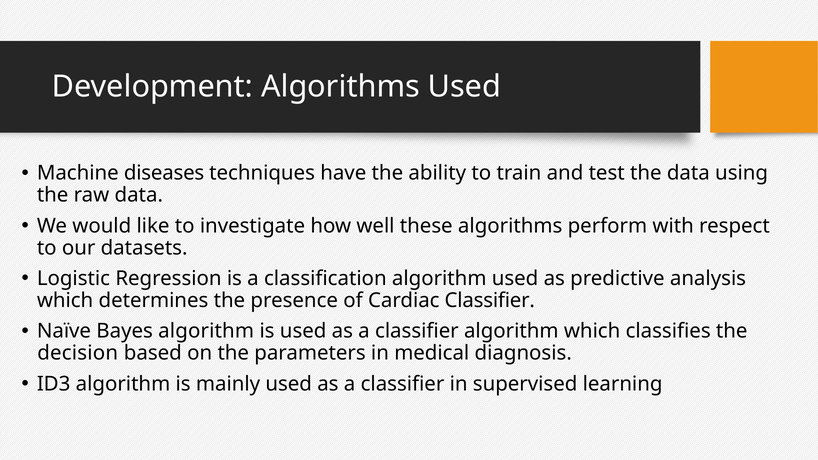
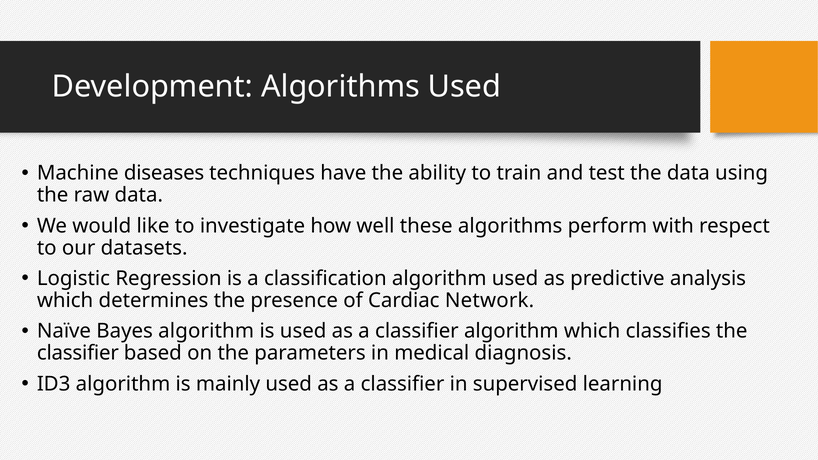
Cardiac Classifier: Classifier -> Network (490, 301)
decision: decision -> classifier (78, 353)
